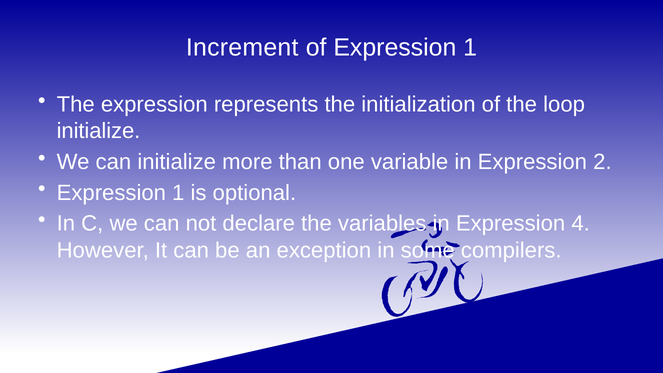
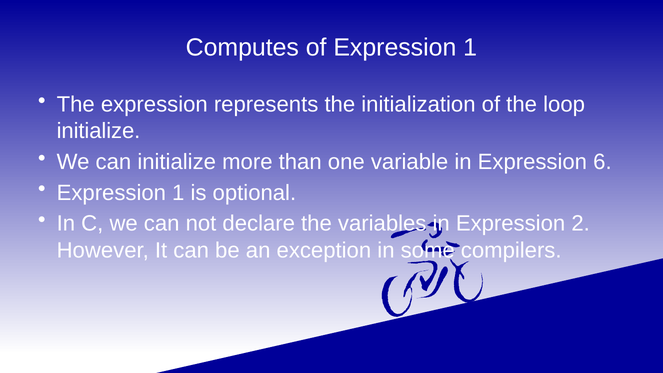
Increment: Increment -> Computes (242, 48)
2: 2 -> 6 (602, 162)
4: 4 -> 2 (581, 224)
